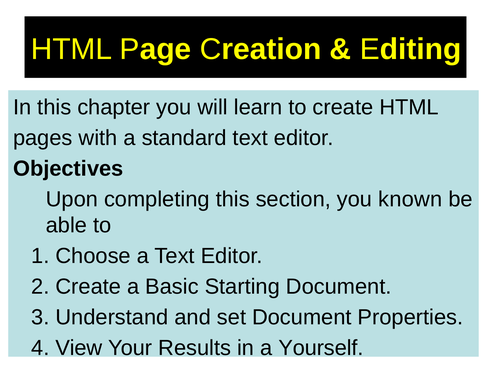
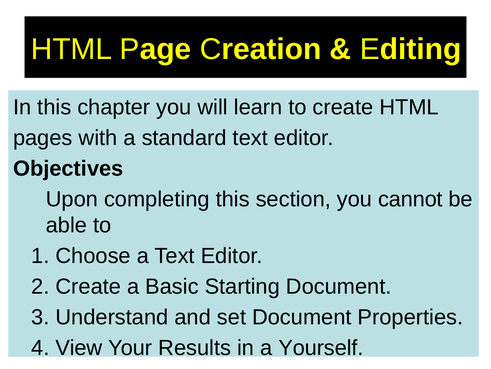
known: known -> cannot (410, 199)
